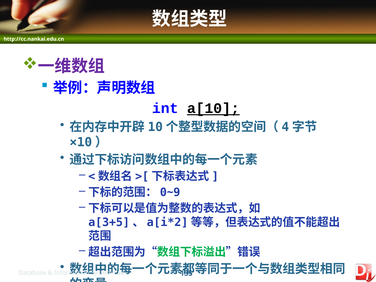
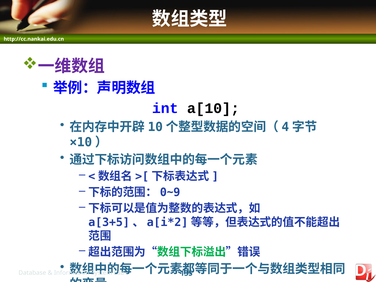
a[10 underline: present -> none (213, 108)
